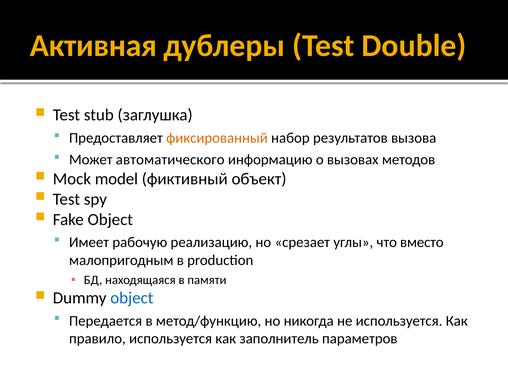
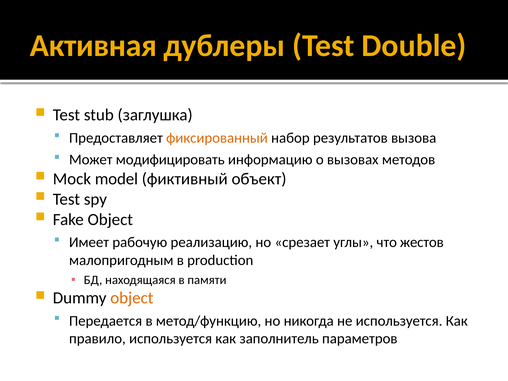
автоматического: автоматического -> модифицировать (170, 160)
вместо: вместо -> жестов (422, 242)
object colour: blue -> orange (132, 298)
